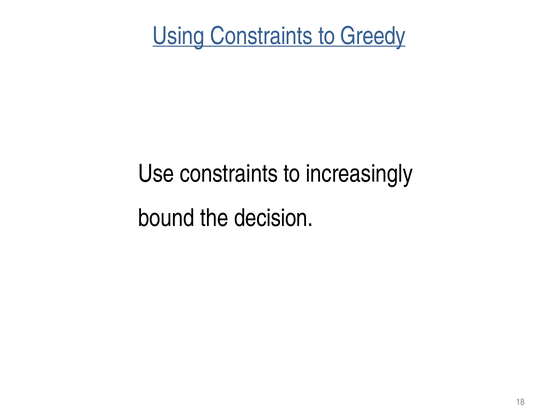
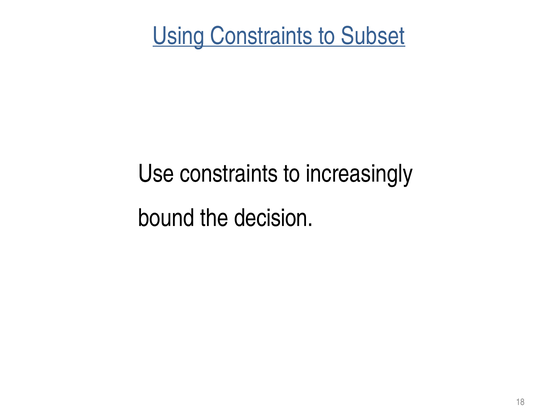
Greedy: Greedy -> Subset (373, 36)
